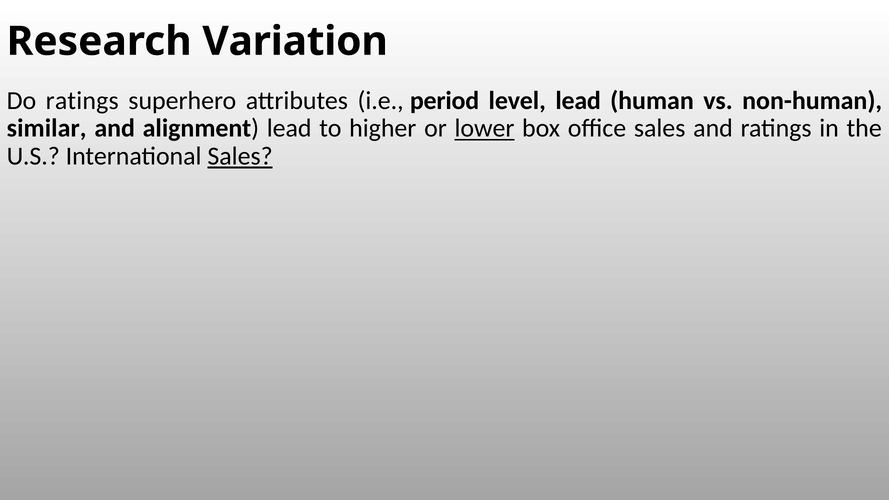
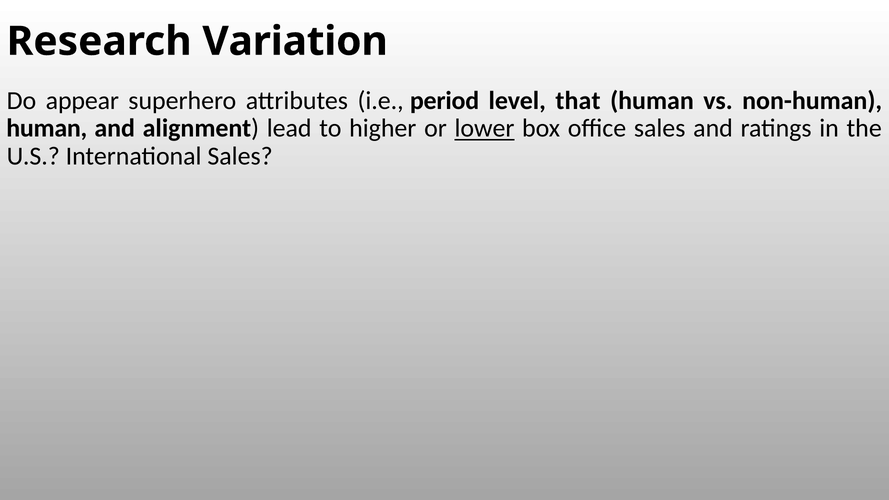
Do ratings: ratings -> appear (82, 100)
level lead: lead -> that (578, 100)
similar: similar -> human (47, 128)
Sales underline: present -> none (240, 156)
